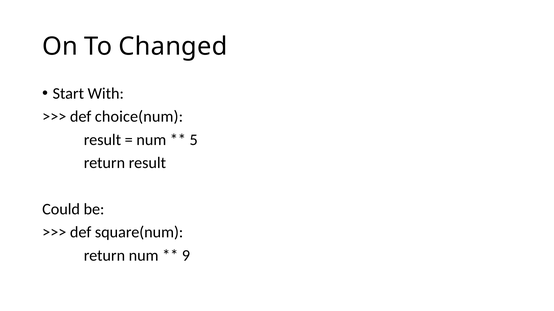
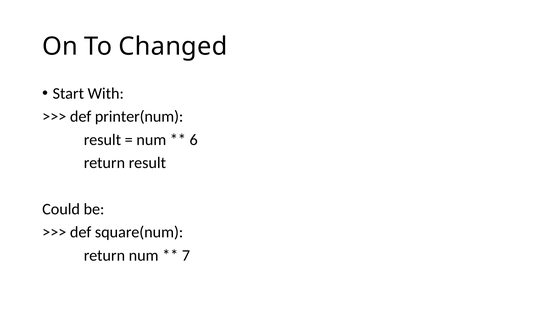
choice(num: choice(num -> printer(num (139, 117)
5: 5 -> 6 (194, 140)
9: 9 -> 7 (186, 256)
